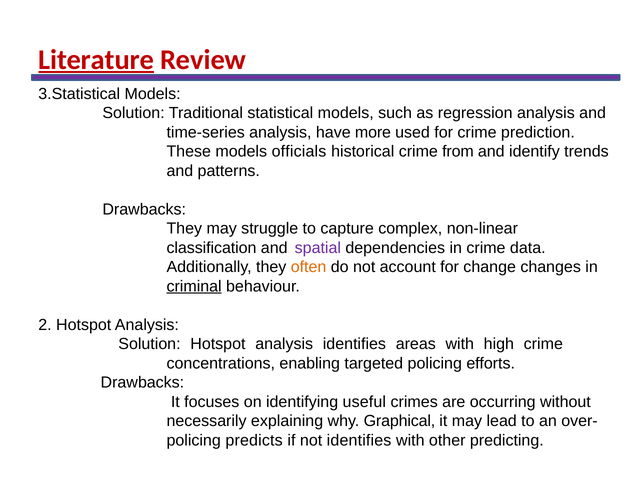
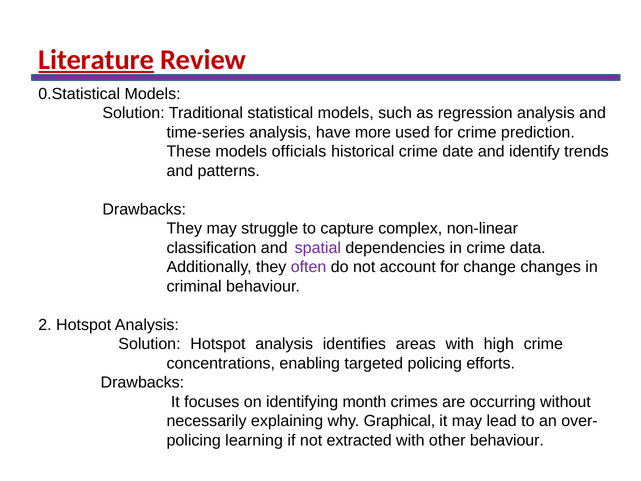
3.Statistical: 3.Statistical -> 0.Statistical (79, 94)
from: from -> date (458, 152)
often colour: orange -> purple (309, 267)
criminal underline: present -> none (194, 286)
useful: useful -> month (364, 402)
predicts: predicts -> learning (254, 440)
not identifies: identifies -> extracted (359, 440)
other predicting: predicting -> behaviour (507, 440)
